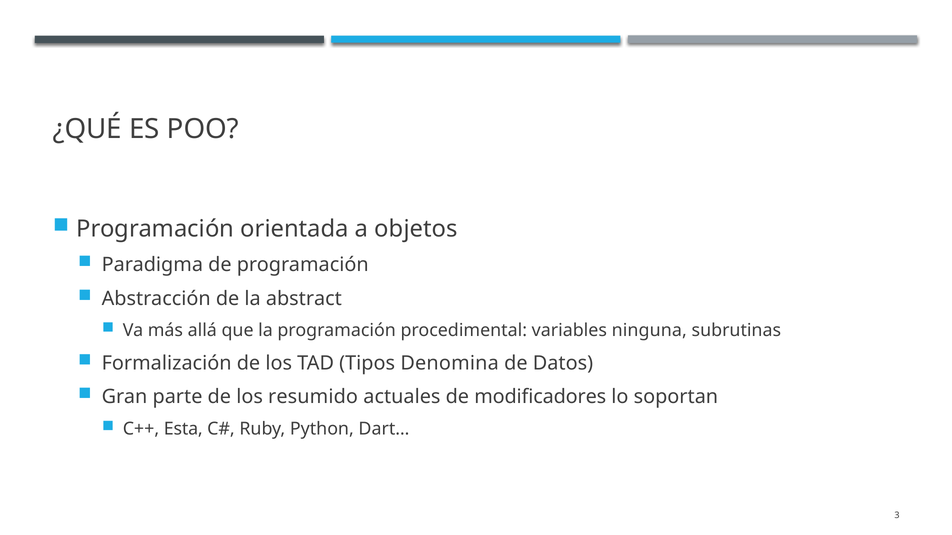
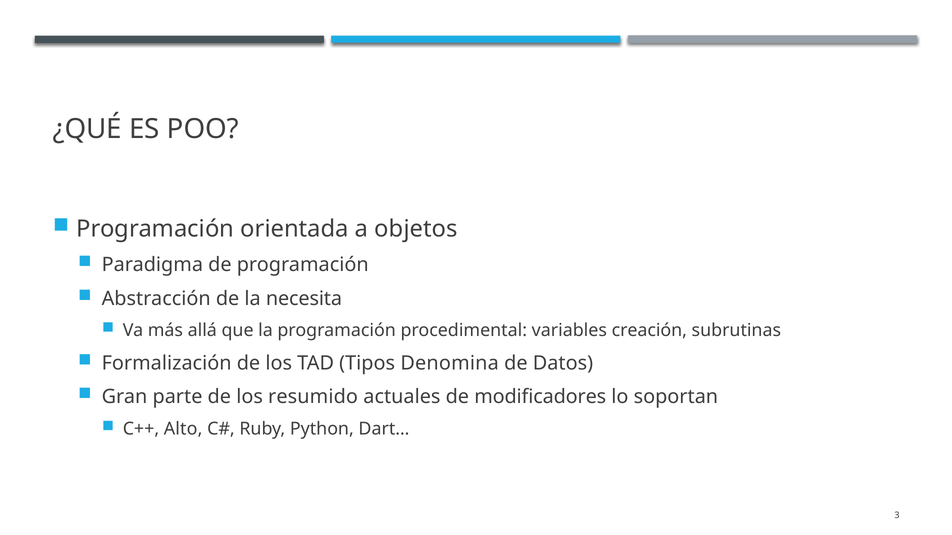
abstract: abstract -> necesita (304, 299)
ninguna: ninguna -> creación (649, 331)
Esta: Esta -> Alto (183, 429)
